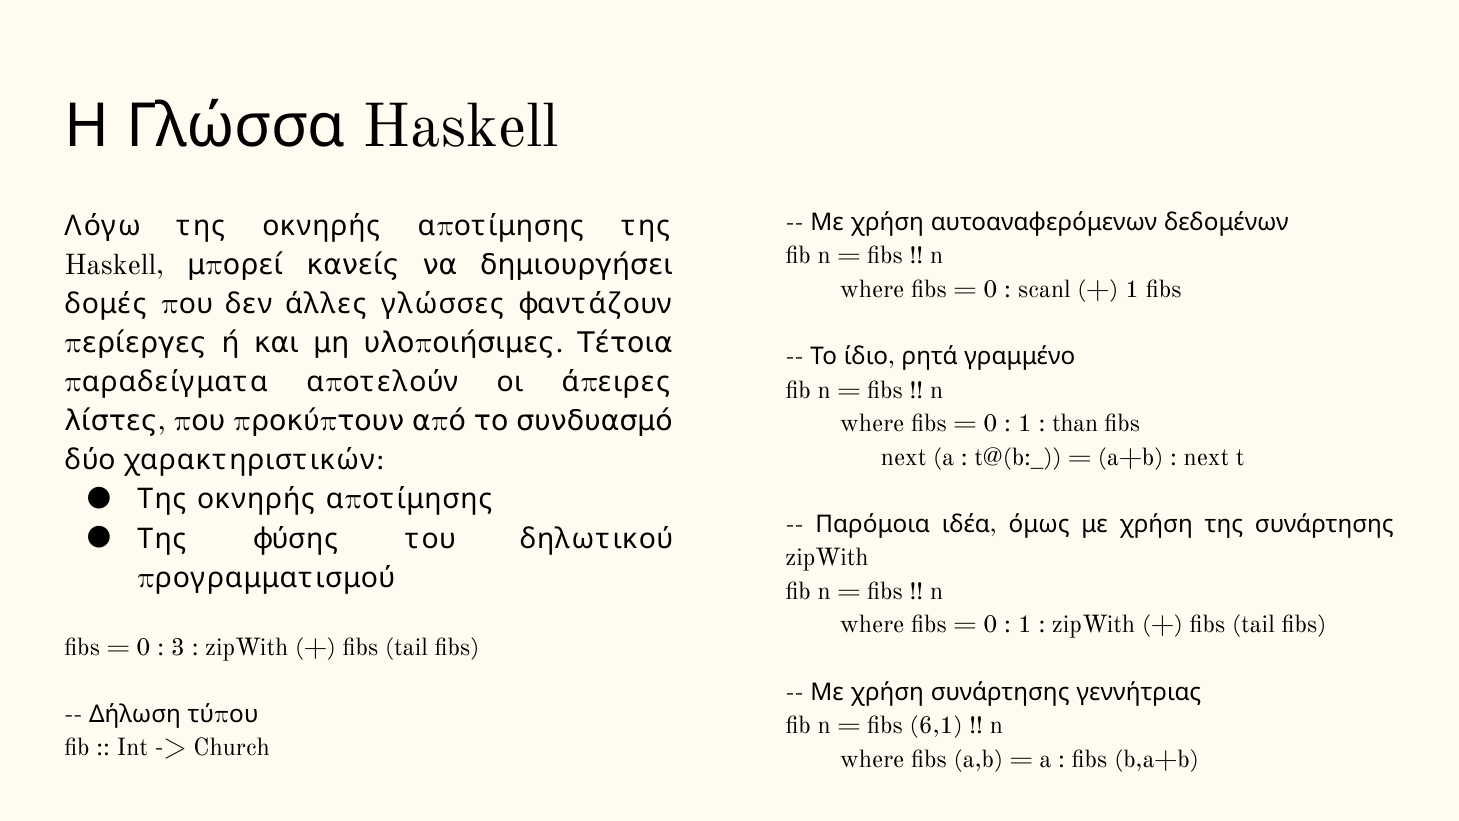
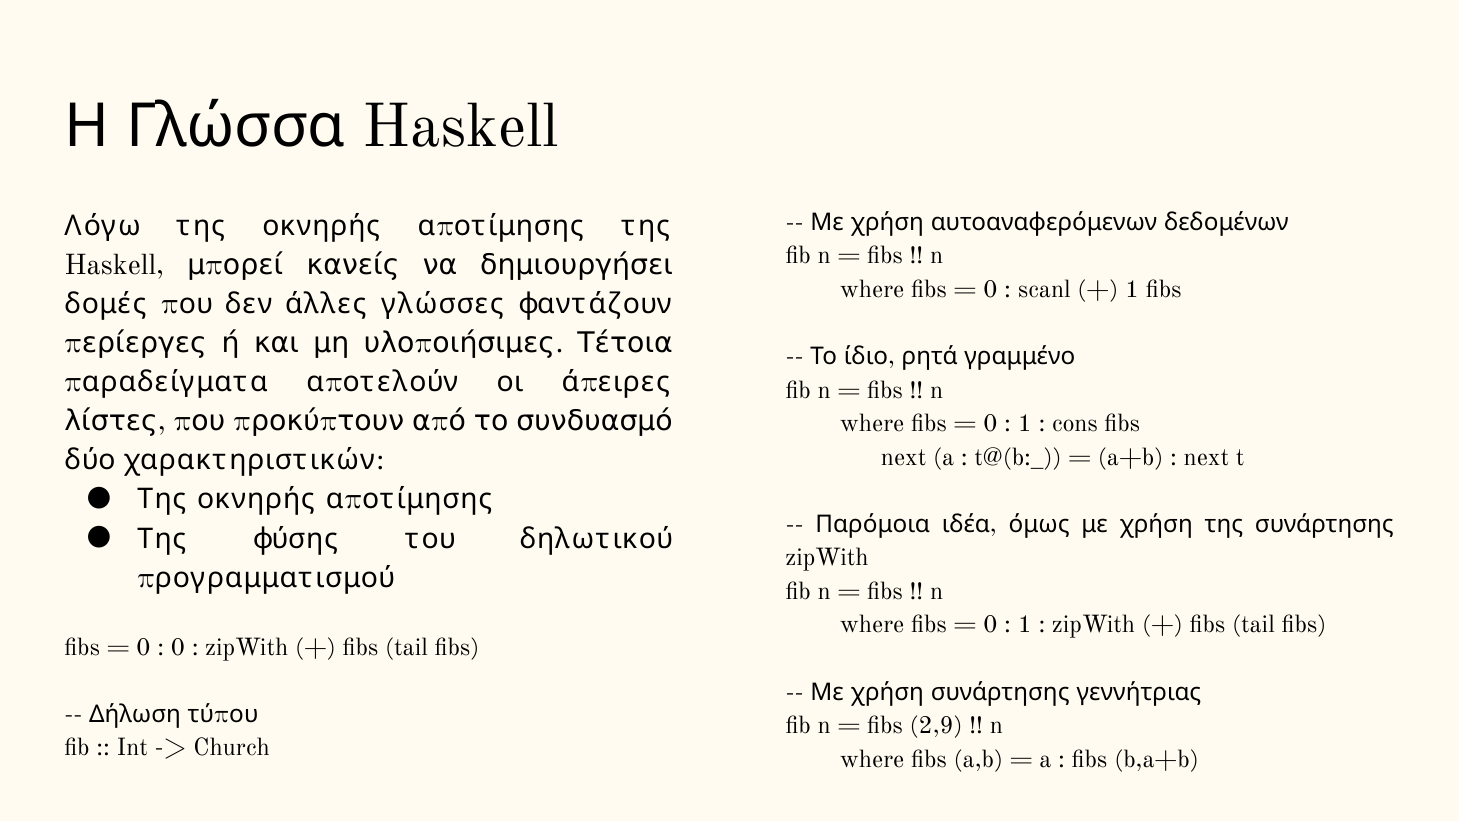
than: than -> cons (1075, 423)
3: 3 -> 0 (178, 647)
6,1: 6,1 -> 2,9 (936, 725)
